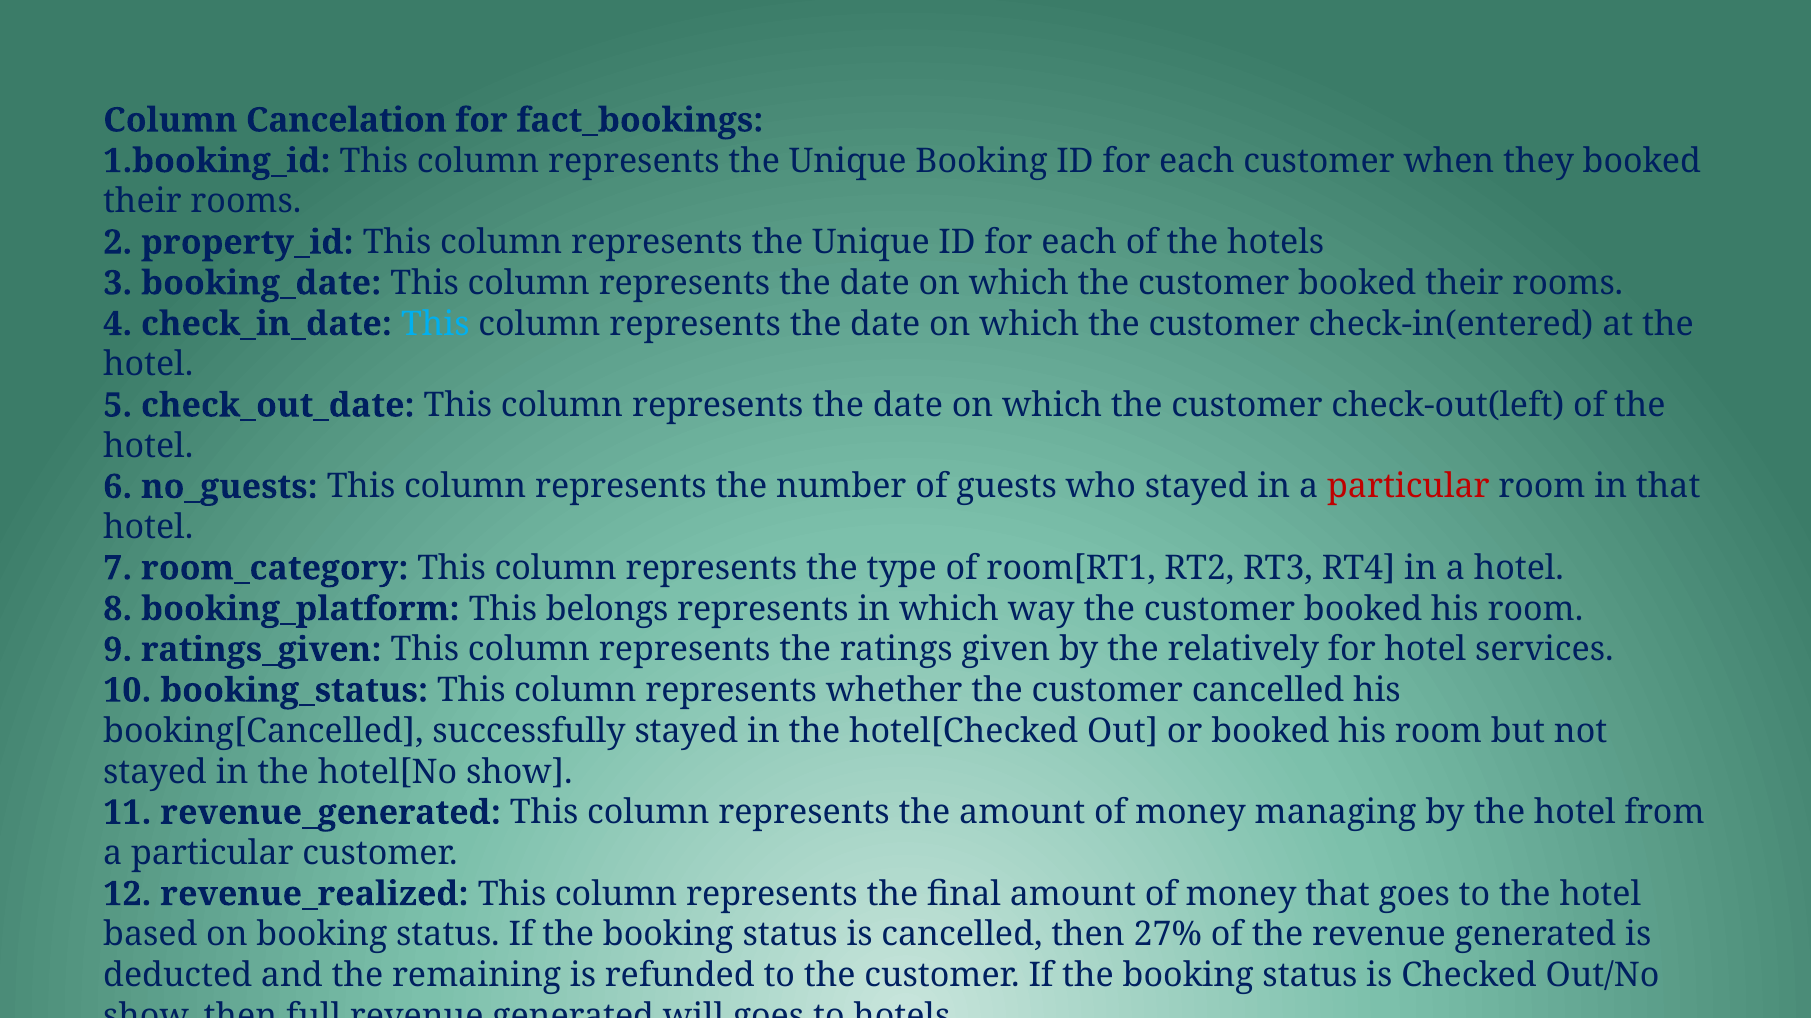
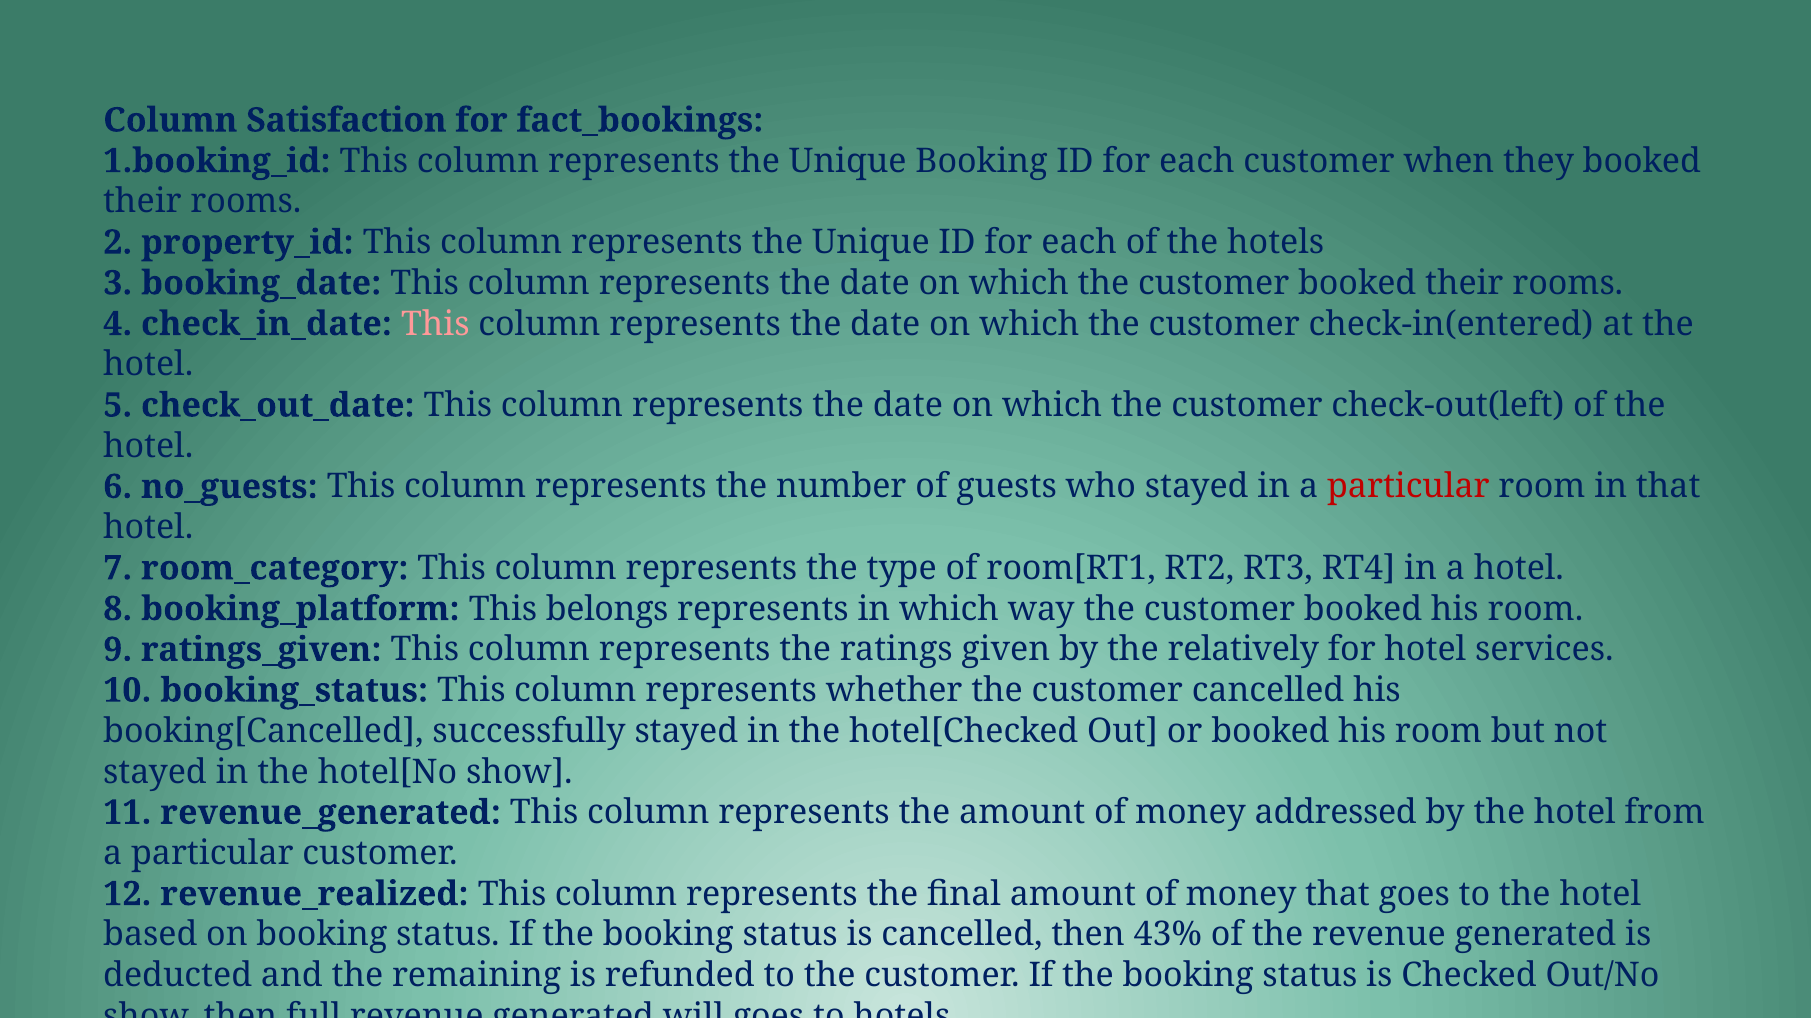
Cancelation: Cancelation -> Satisfaction (346, 120)
This colour: light blue -> pink (435, 324)
managing: managing -> addressed (1336, 813)
27%: 27% -> 43% (1168, 935)
